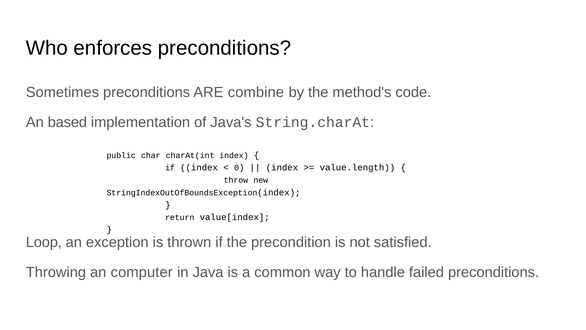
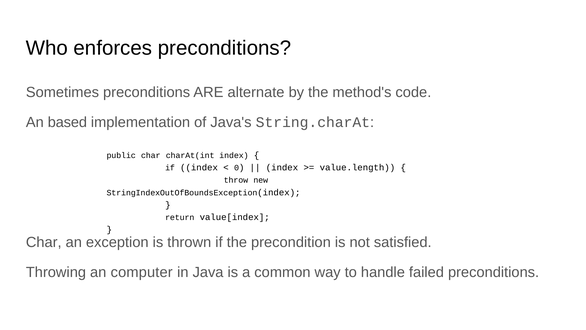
combine: combine -> alternate (256, 92)
Loop: Loop -> Char (44, 242)
